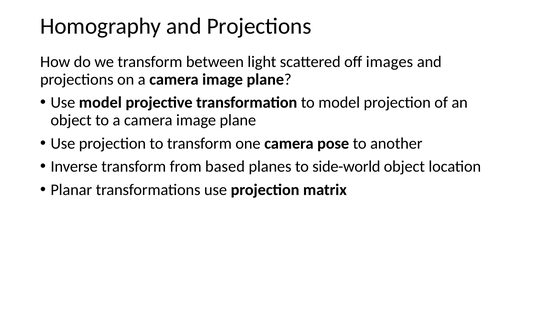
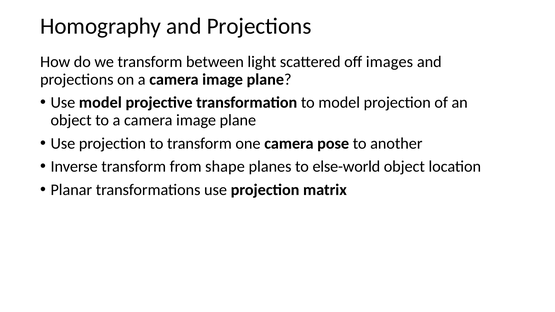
based: based -> shape (225, 167)
side-world: side-world -> else-world (346, 167)
